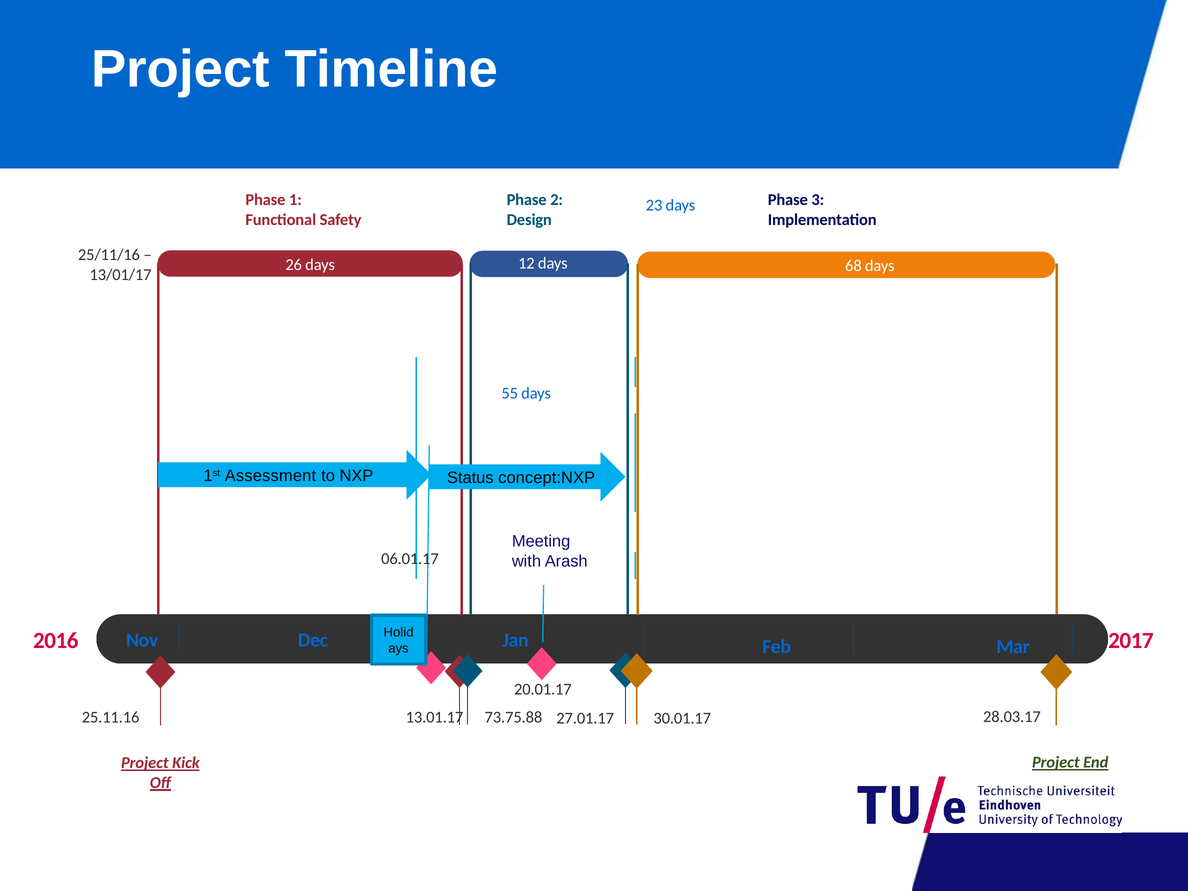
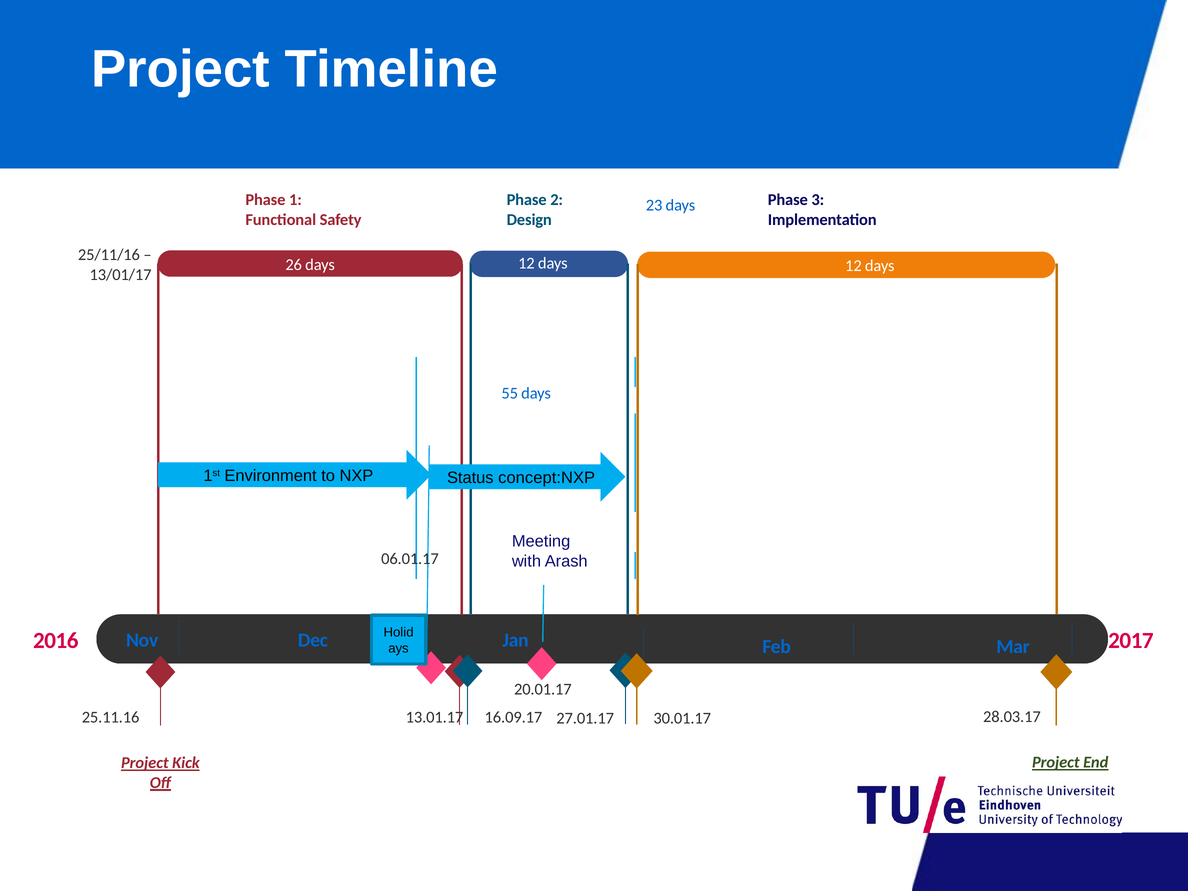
12 days 68: 68 -> 12 (853, 266)
Assessment: Assessment -> Environment (271, 476)
73.75.88: 73.75.88 -> 16.09.17 (513, 717)
